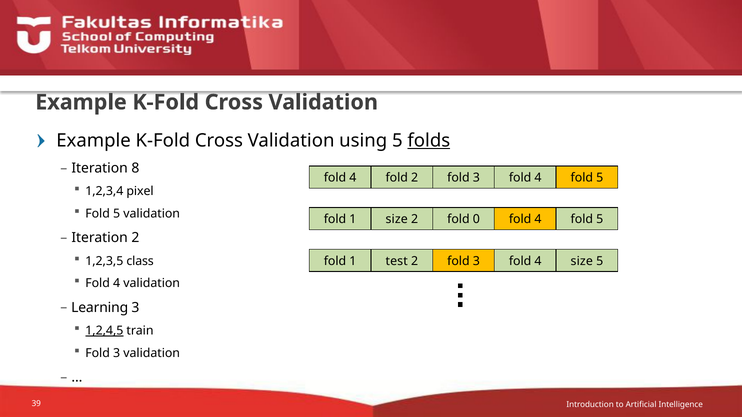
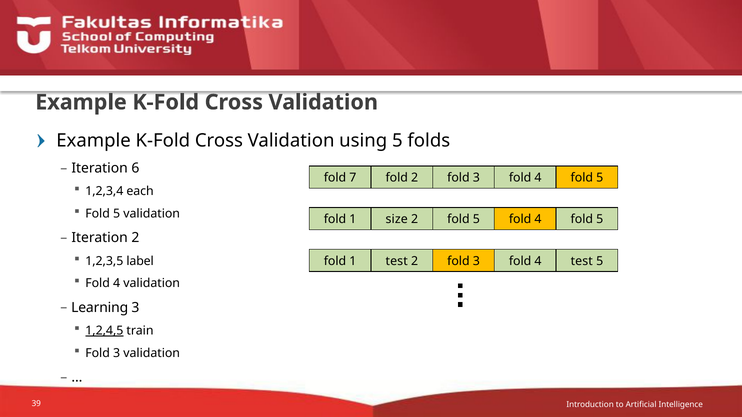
folds underline: present -> none (429, 141)
8: 8 -> 6 (135, 168)
4: 4 -> 7 (353, 178)
pixel: pixel -> each (140, 191)
2 fold 0: 0 -> 5 (476, 220)
class: class -> label (140, 261)
4 size: size -> test (582, 261)
